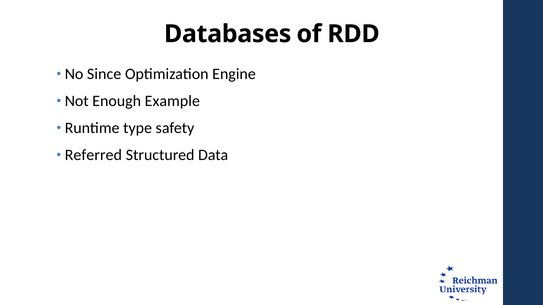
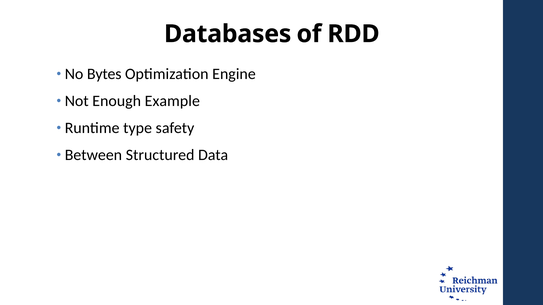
Since: Since -> Bytes (104, 74)
Referred: Referred -> Between (93, 155)
